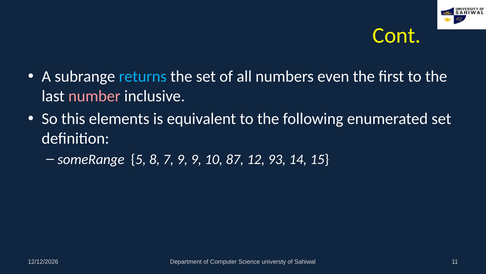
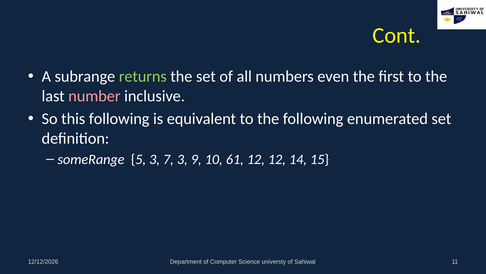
returns colour: light blue -> light green (143, 76)
this elements: elements -> following (119, 119)
5 8: 8 -> 3 (155, 159)
7 9: 9 -> 3 (182, 159)
87: 87 -> 61 (235, 159)
12 93: 93 -> 12 (277, 159)
